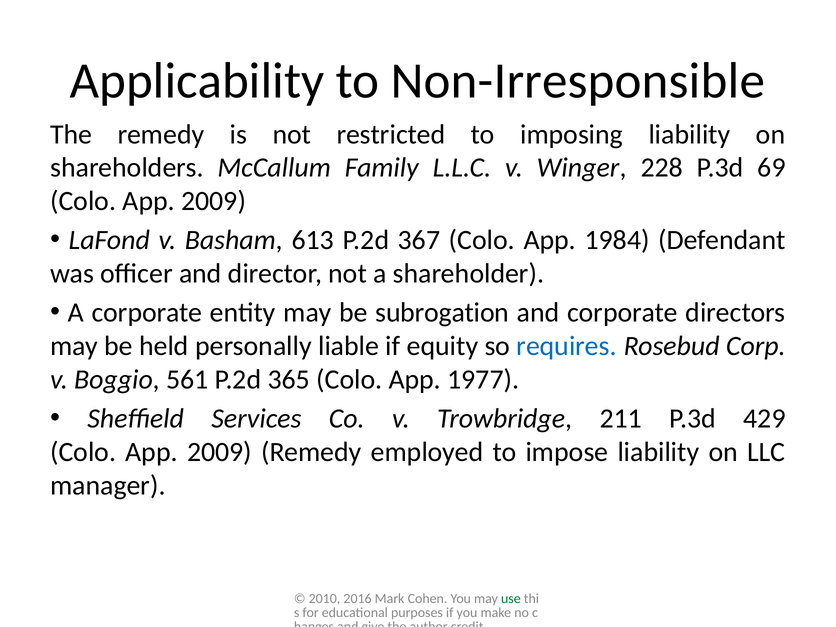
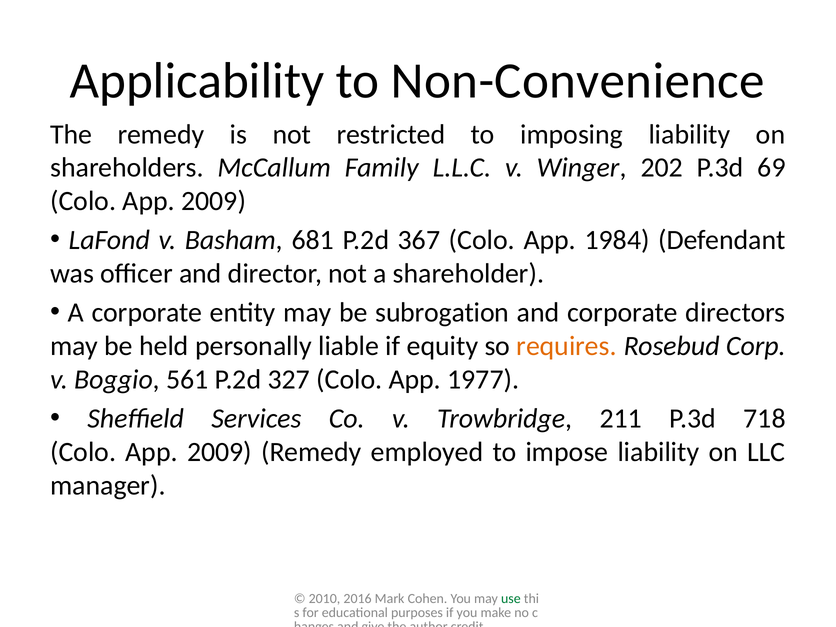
Non-Irresponsible: Non-Irresponsible -> Non-Convenience (578, 81)
228: 228 -> 202 (662, 168)
613: 613 -> 681 (313, 240)
requires colour: blue -> orange (567, 346)
365: 365 -> 327 (289, 380)
429: 429 -> 718 (765, 419)
